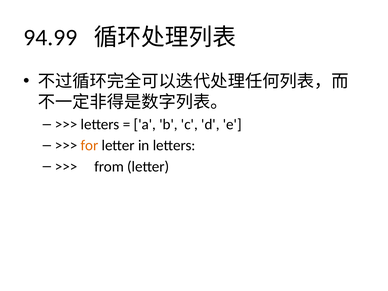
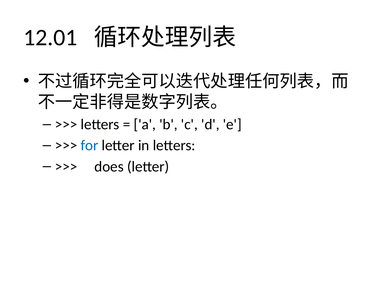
94.99: 94.99 -> 12.01 (50, 38)
for colour: orange -> blue (89, 145)
from: from -> does (109, 167)
